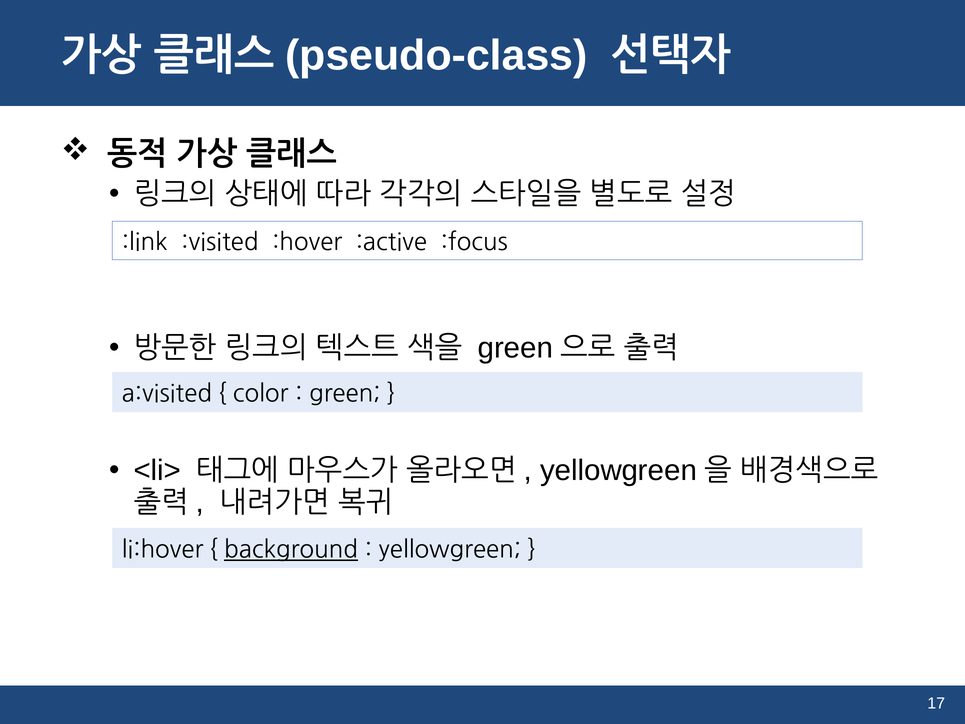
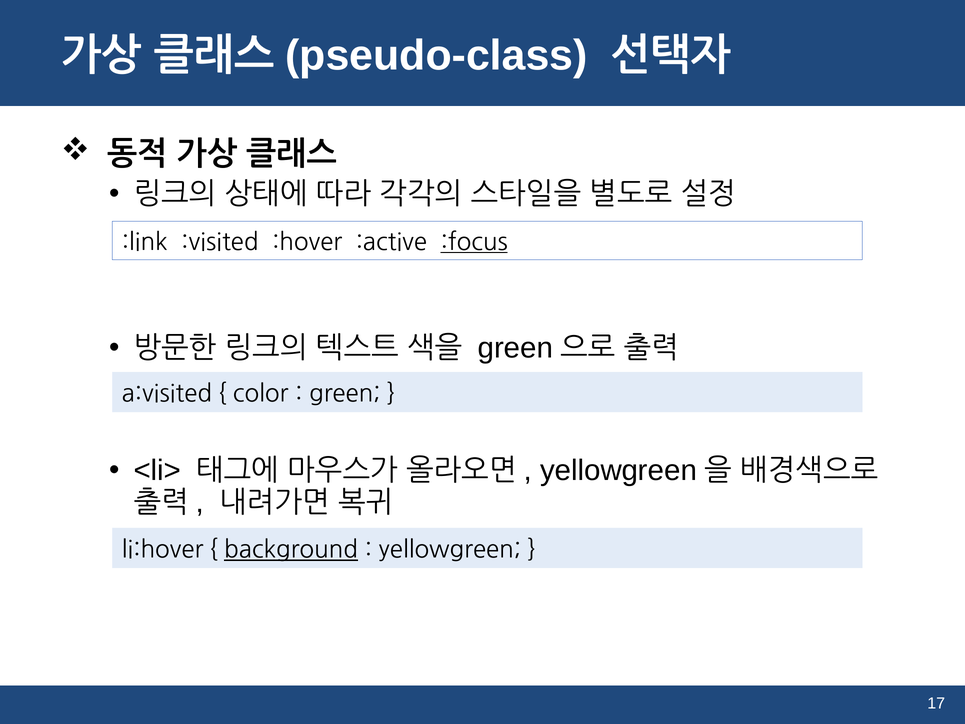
:focus underline: none -> present (474, 242)
